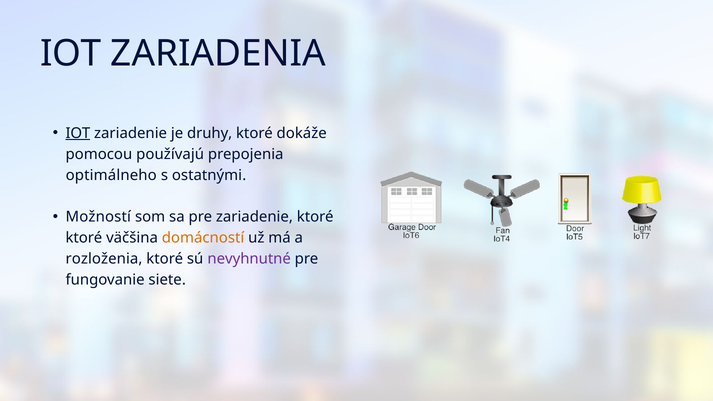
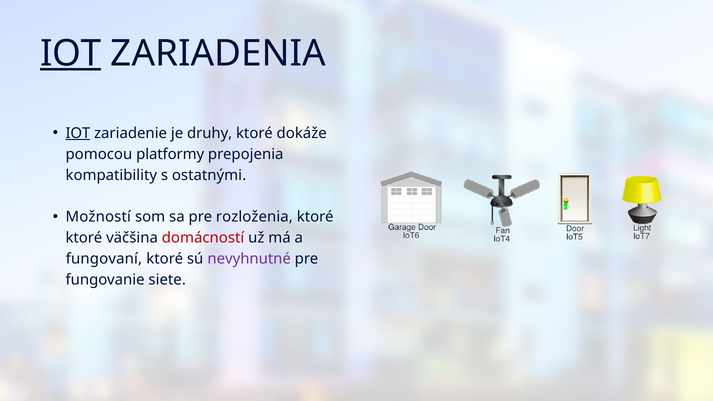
IOT underline: none -> present (71, 53)
používajú: používajú -> platformy (170, 154)
optimálneho: optimálneho -> kompatibility (111, 175)
pre zariadenie: zariadenie -> rozloženia (254, 217)
domácností colour: orange -> red (203, 238)
rozloženia: rozloženia -> fungovaní (104, 259)
